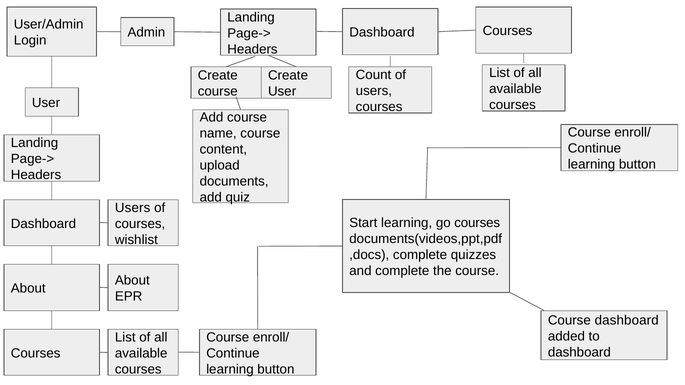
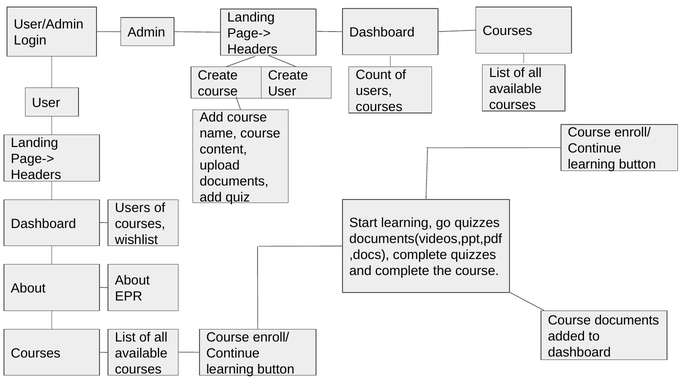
go courses: courses -> quizzes (477, 223)
Course dashboard: dashboard -> documents (627, 320)
